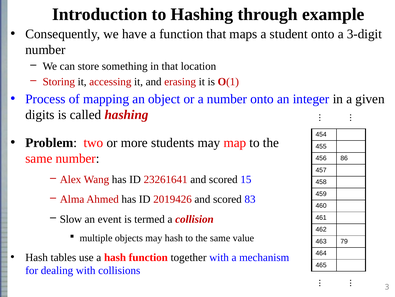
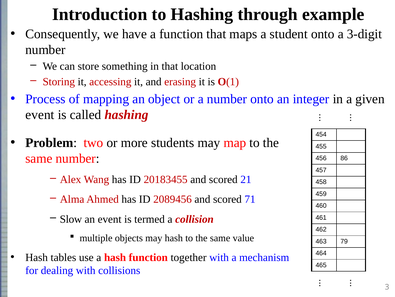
digits: digits -> event (40, 115)
23261641: 23261641 -> 20183455 (166, 179)
15: 15 -> 21 (246, 179)
2019426: 2019426 -> 2089456 (173, 199)
83: 83 -> 71 (250, 199)
